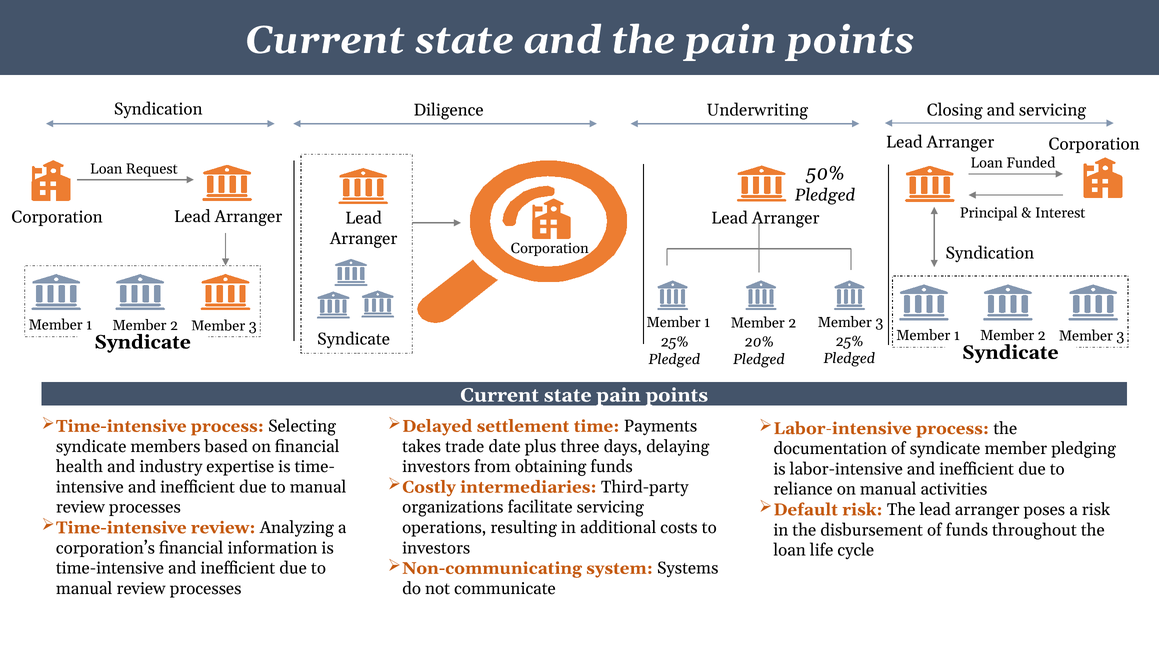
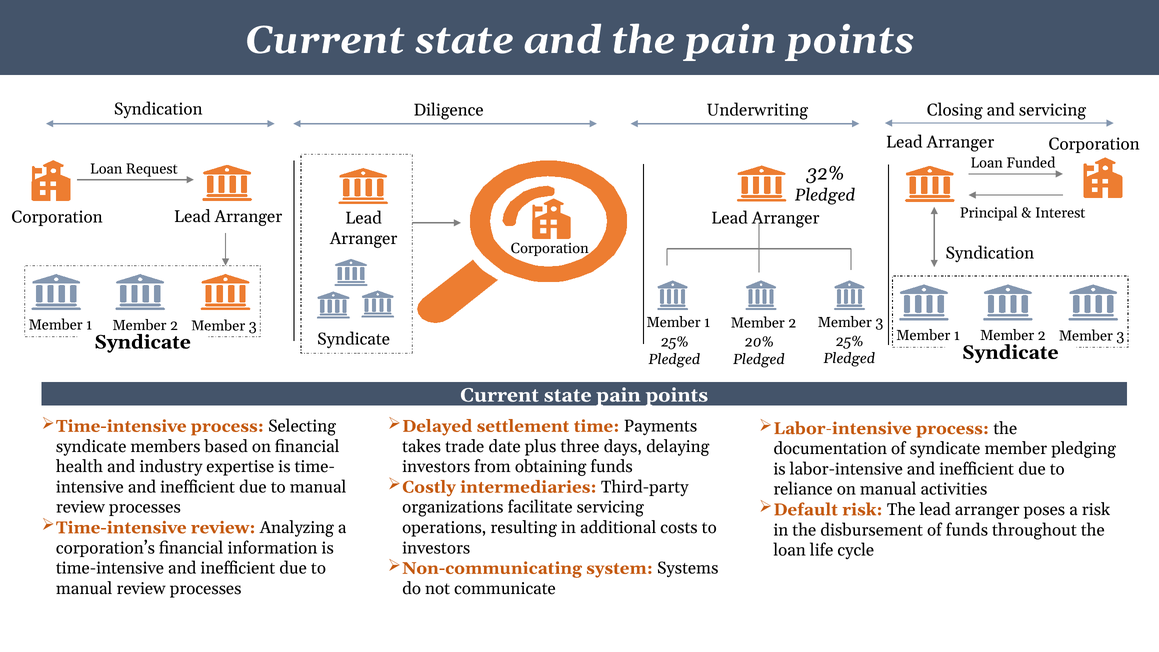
50%: 50% -> 32% (825, 174)
